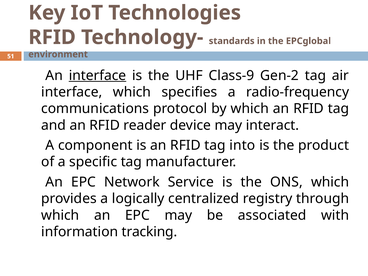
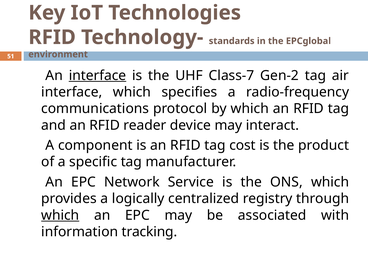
Class-9: Class-9 -> Class-7 (232, 75)
into: into -> cost (242, 145)
which underline: none -> present (60, 215)
